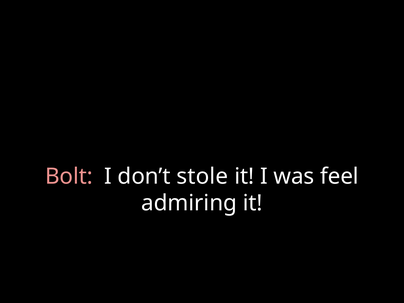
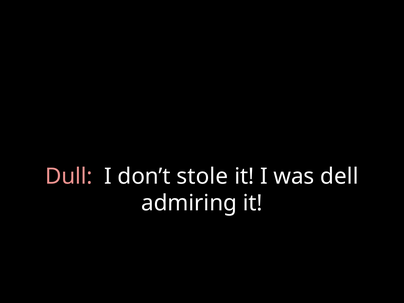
Bolt: Bolt -> Dull (69, 176)
feel: feel -> dell (339, 176)
